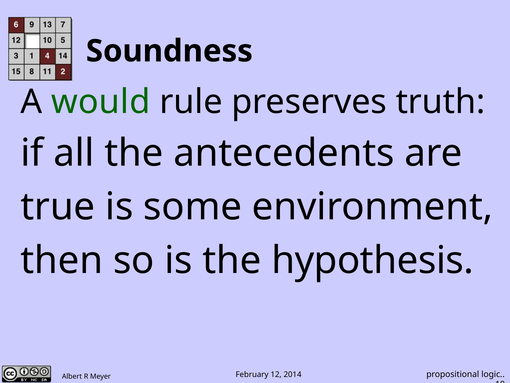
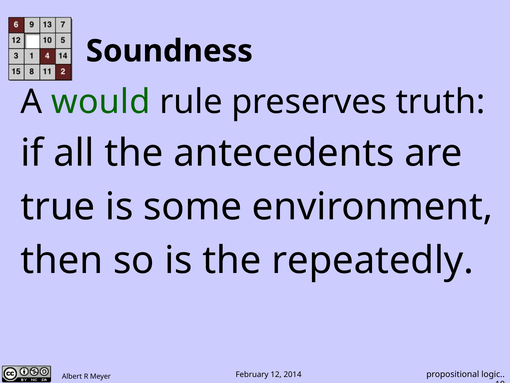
hypothesis: hypothesis -> repeatedly (373, 260)
